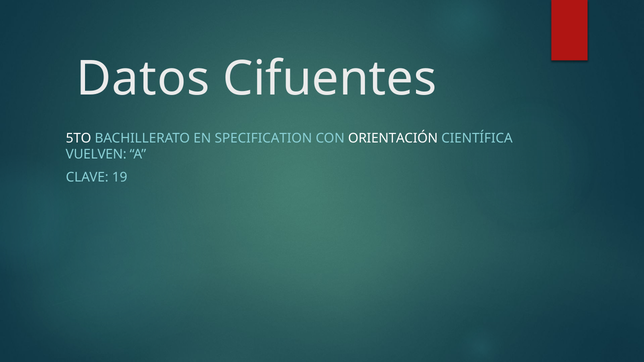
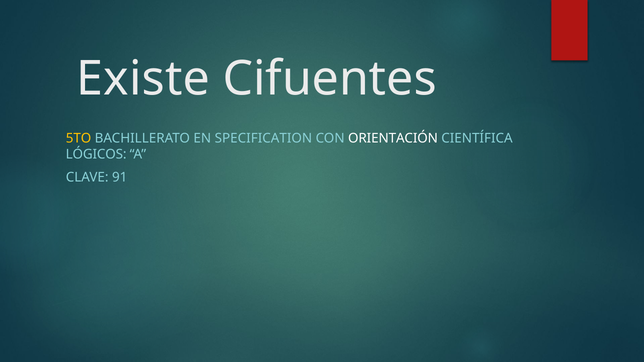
Datos: Datos -> Existe (143, 79)
5TO colour: white -> yellow (79, 138)
VUELVEN: VUELVEN -> LÓGICOS (96, 155)
19: 19 -> 91 (120, 177)
